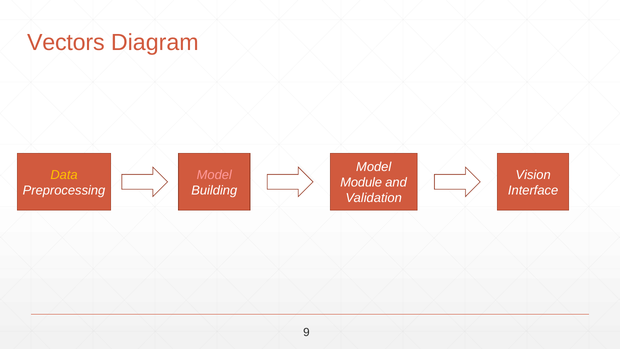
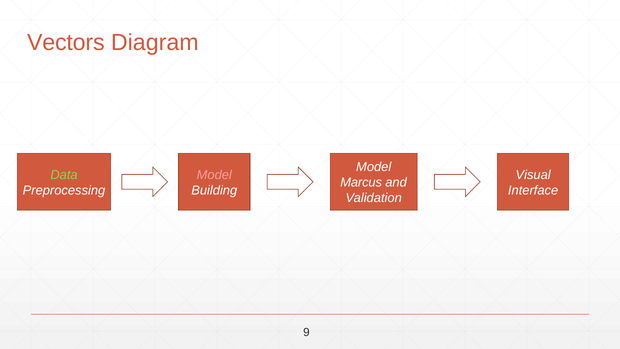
Data colour: yellow -> light green (64, 175)
Vision: Vision -> Visual (533, 175)
Module: Module -> Marcus (361, 183)
